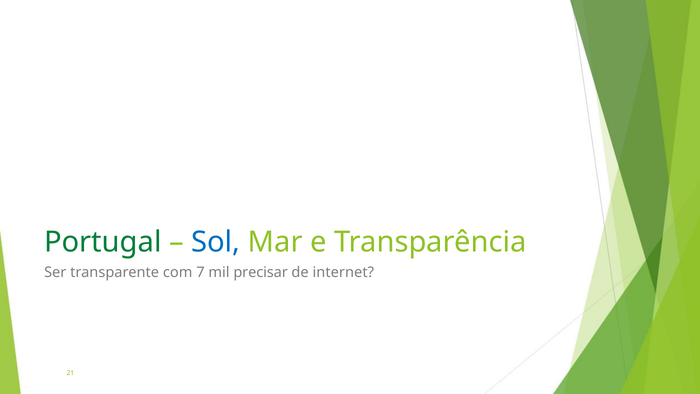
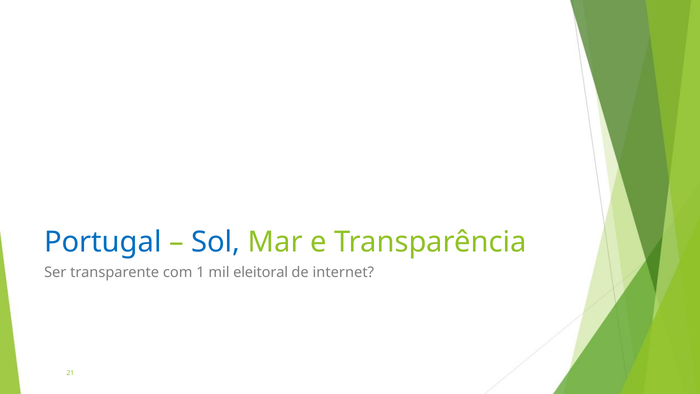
Portugal colour: green -> blue (103, 242)
7: 7 -> 1 (200, 272)
precisar: precisar -> eleitoral (261, 272)
